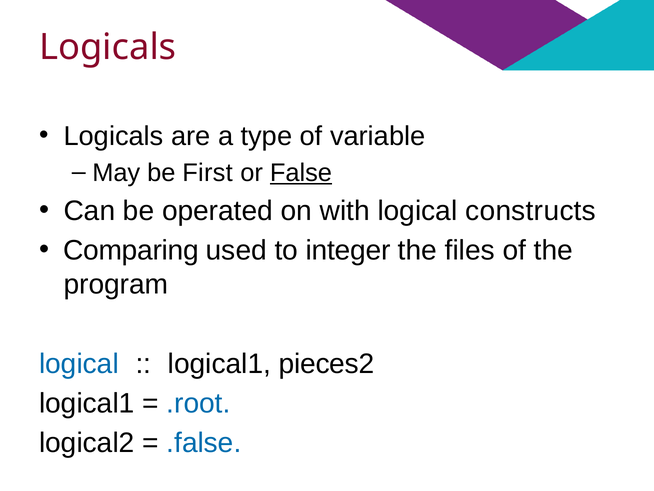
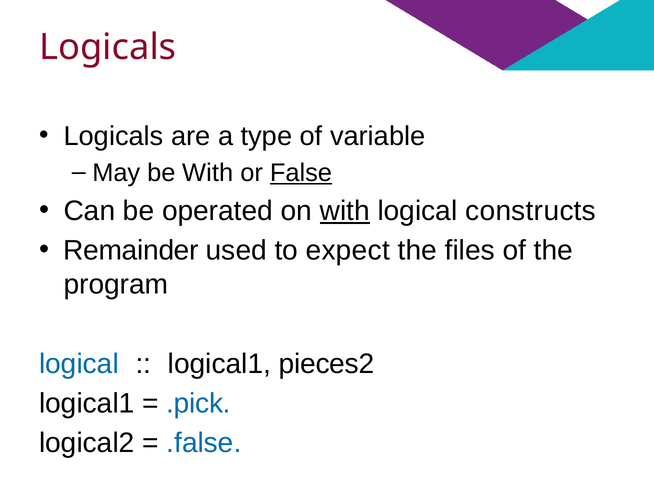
be First: First -> With (208, 173)
with underline: none -> present (345, 211)
Comparing: Comparing -> Remainder (131, 250)
integer: integer -> expect (348, 250)
.root: .root -> .pick (199, 403)
